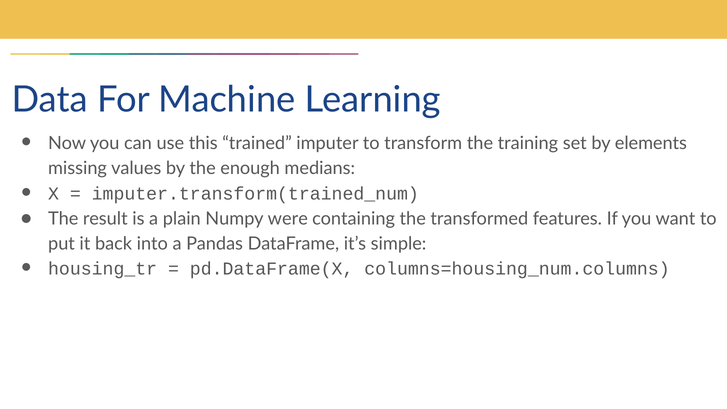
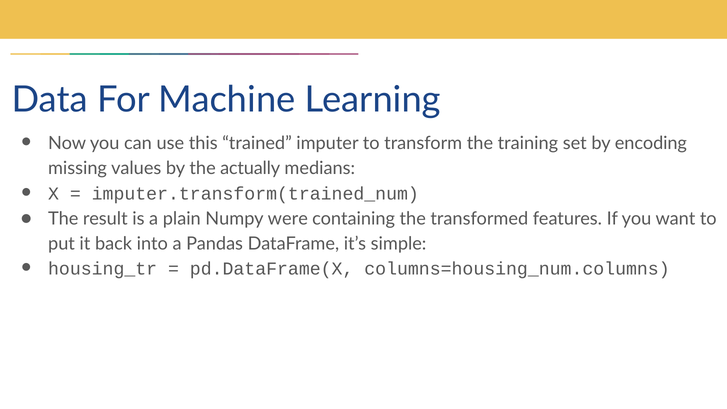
elements: elements -> encoding (651, 143)
enough: enough -> actually (250, 168)
